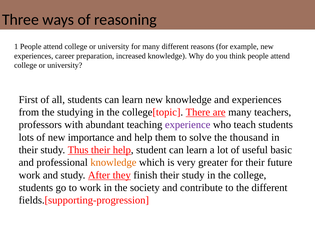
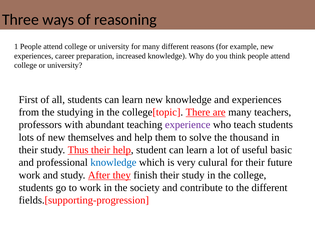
importance: importance -> themselves (91, 137)
knowledge colour: orange -> blue (113, 163)
greater: greater -> culural (213, 163)
